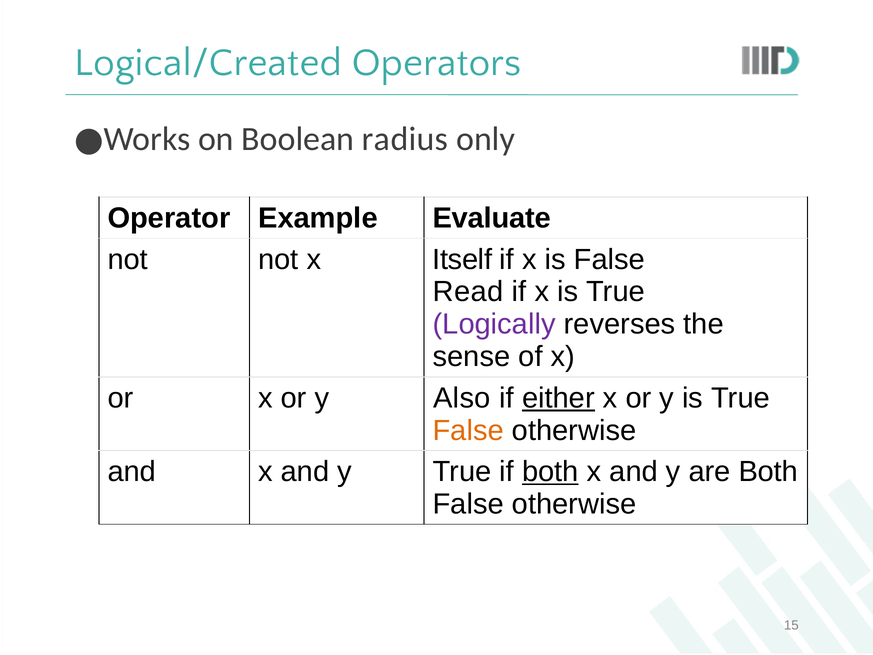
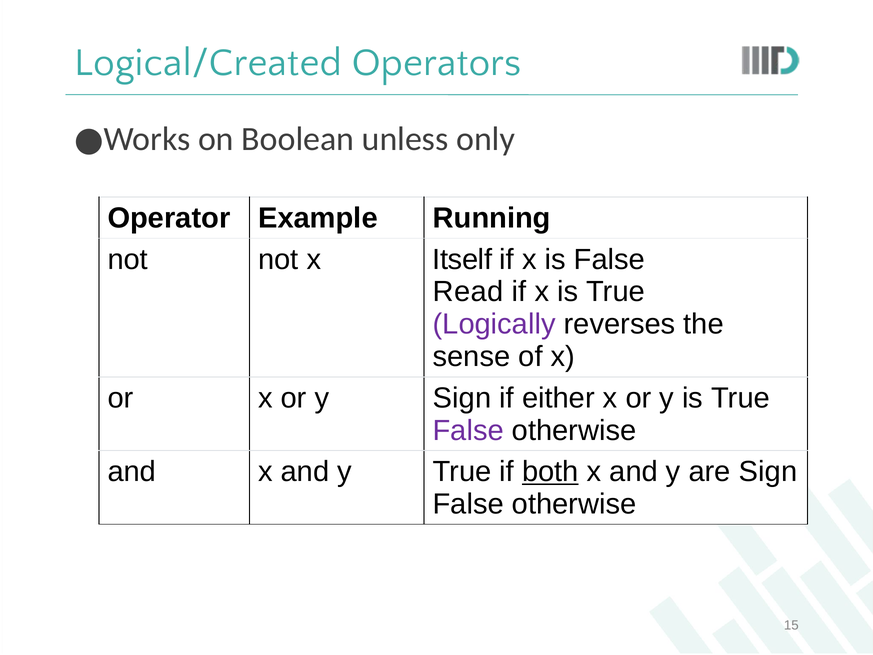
radius: radius -> unless (405, 139)
Evaluate: Evaluate -> Running (492, 218)
y Also: Also -> Sign (462, 398)
either underline: present -> none (558, 398)
False colour: orange -> purple (468, 430)
are Both: Both -> Sign (768, 472)
